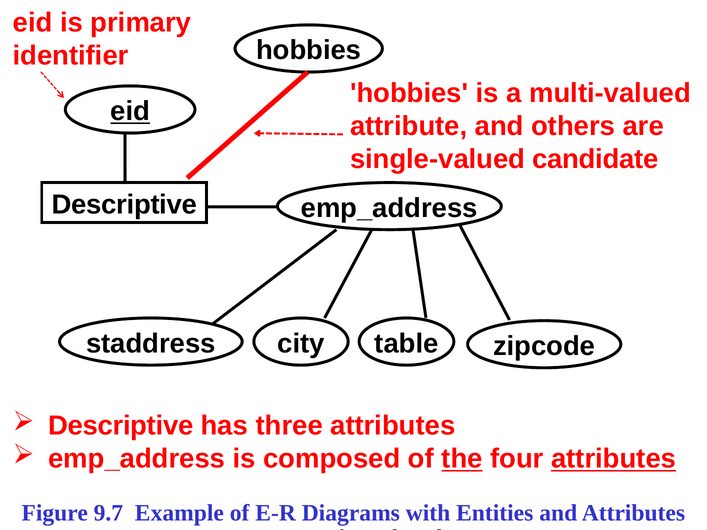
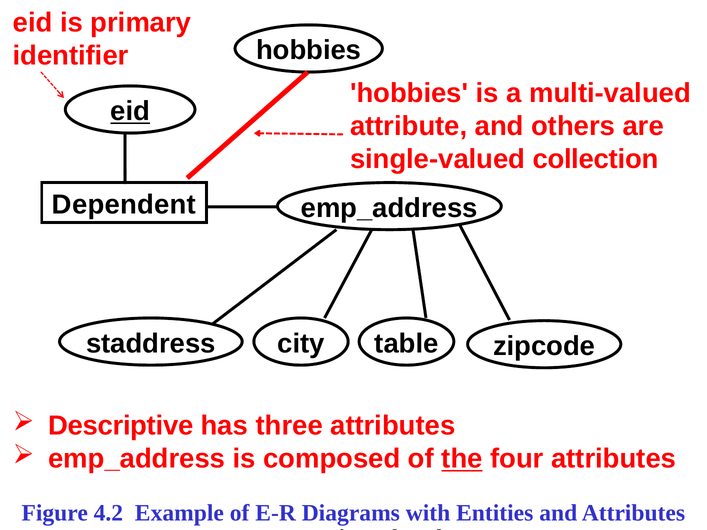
candidate: candidate -> collection (595, 159)
Descriptive: Descriptive -> Dependent (124, 205)
attributes underline: present -> none (614, 459)
9.7: 9.7 -> 4.2 (108, 513)
